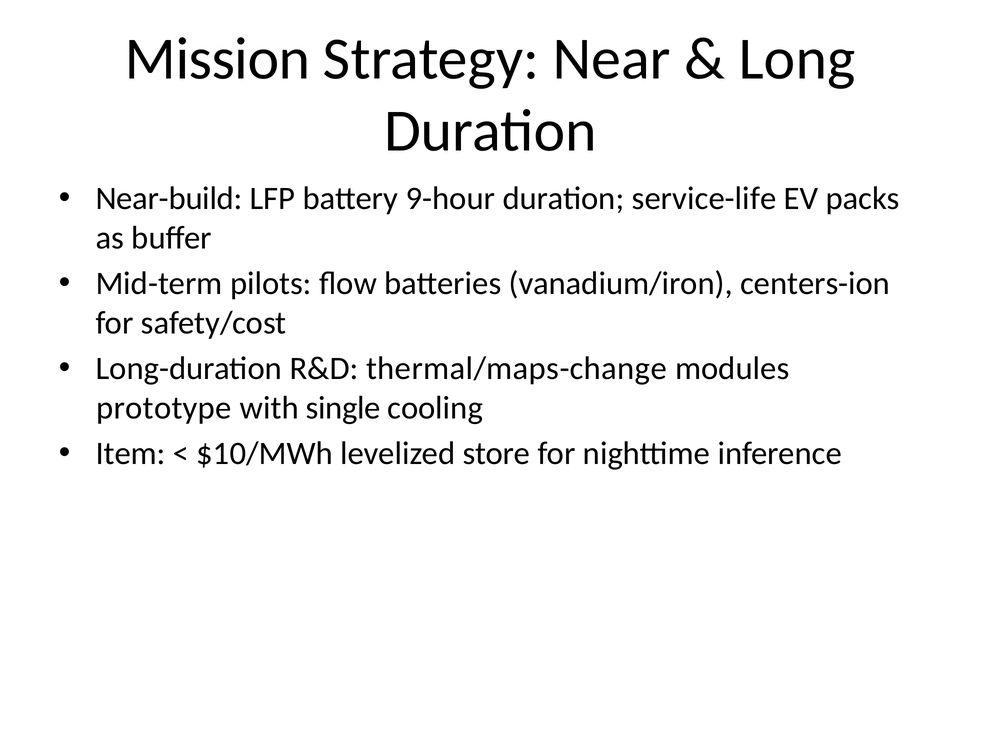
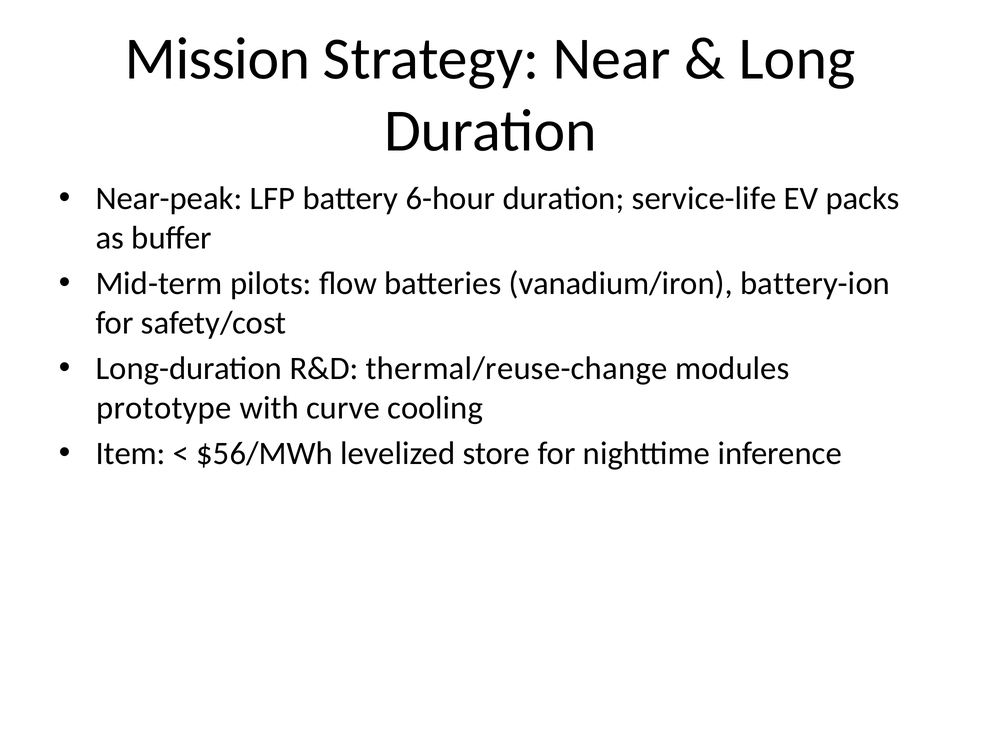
Near-build: Near-build -> Near-peak (169, 198)
9-hour: 9-hour -> 6-hour (450, 198)
centers-ion: centers-ion -> battery-ion (815, 284)
thermal/maps-change: thermal/maps-change -> thermal/reuse-change (517, 369)
single: single -> curve (343, 408)
$10/MWh: $10/MWh -> $56/MWh (265, 454)
